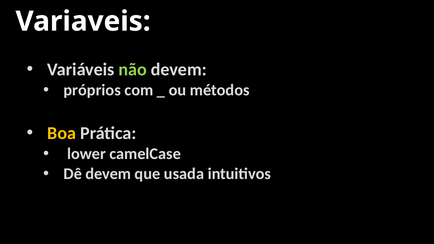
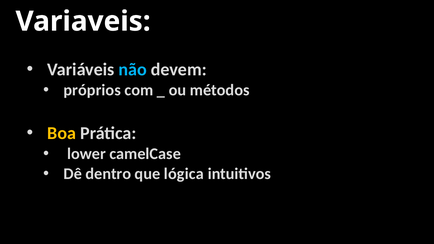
não colour: light green -> light blue (133, 69)
Dê devem: devem -> dentro (108, 174)
usada: usada -> lógica (184, 174)
